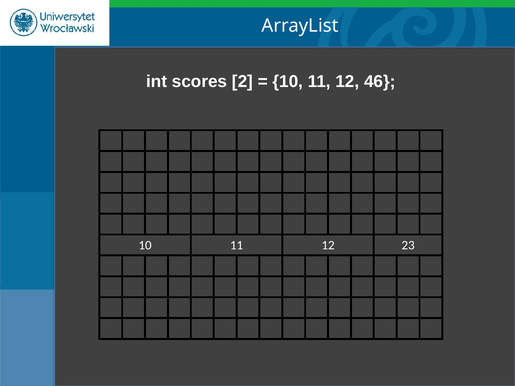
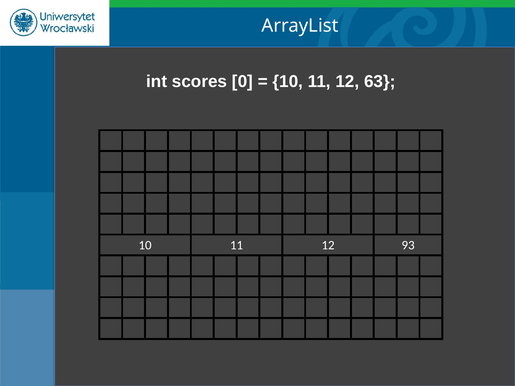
2: 2 -> 0 (242, 82)
46: 46 -> 63 (380, 82)
23: 23 -> 93 (408, 245)
